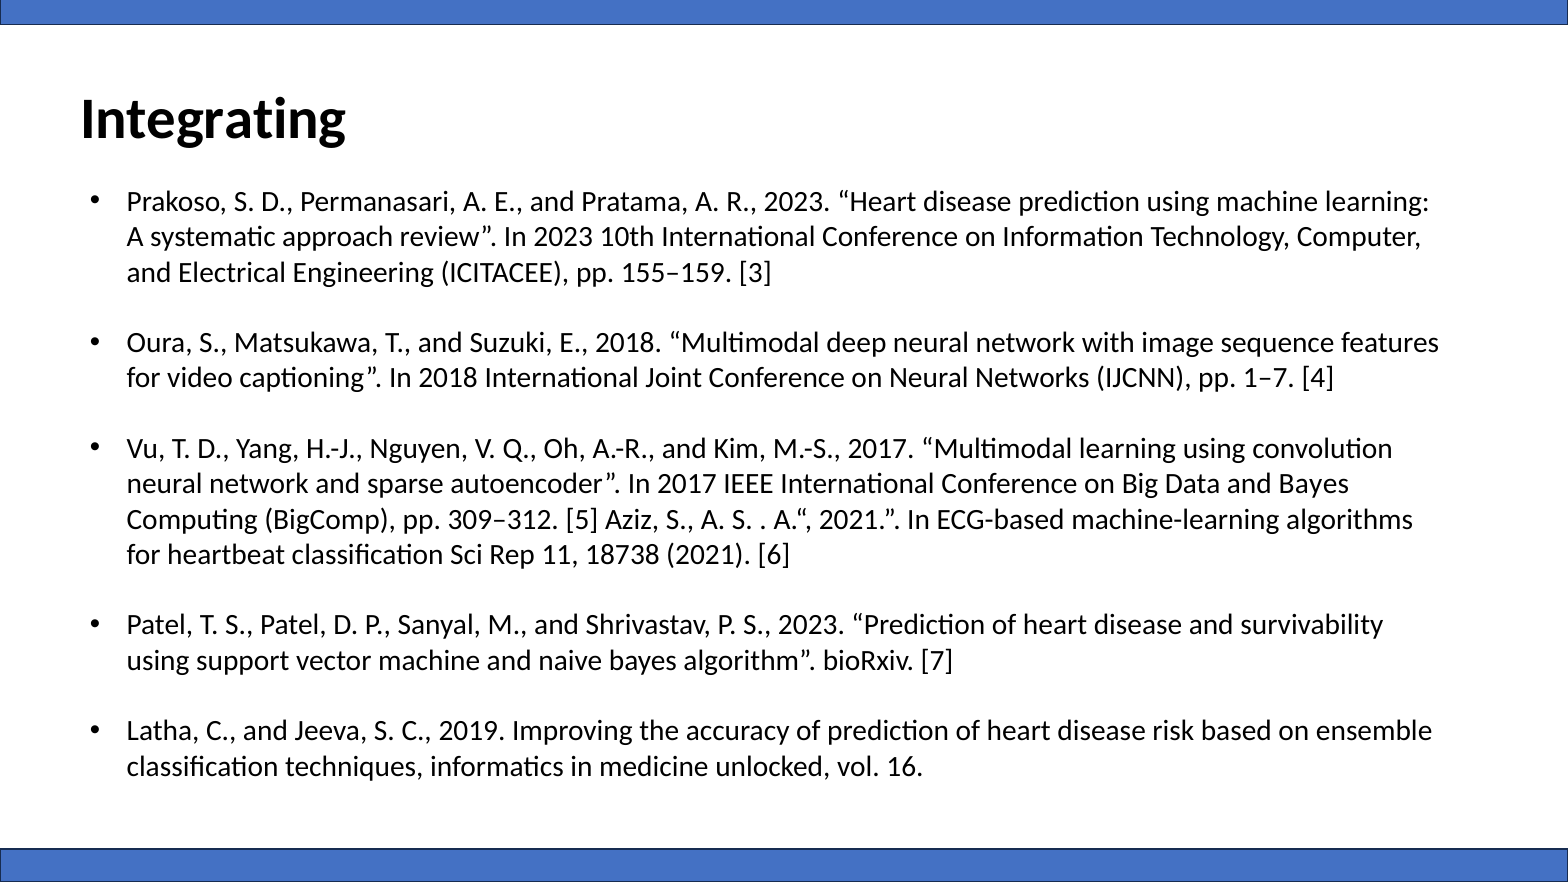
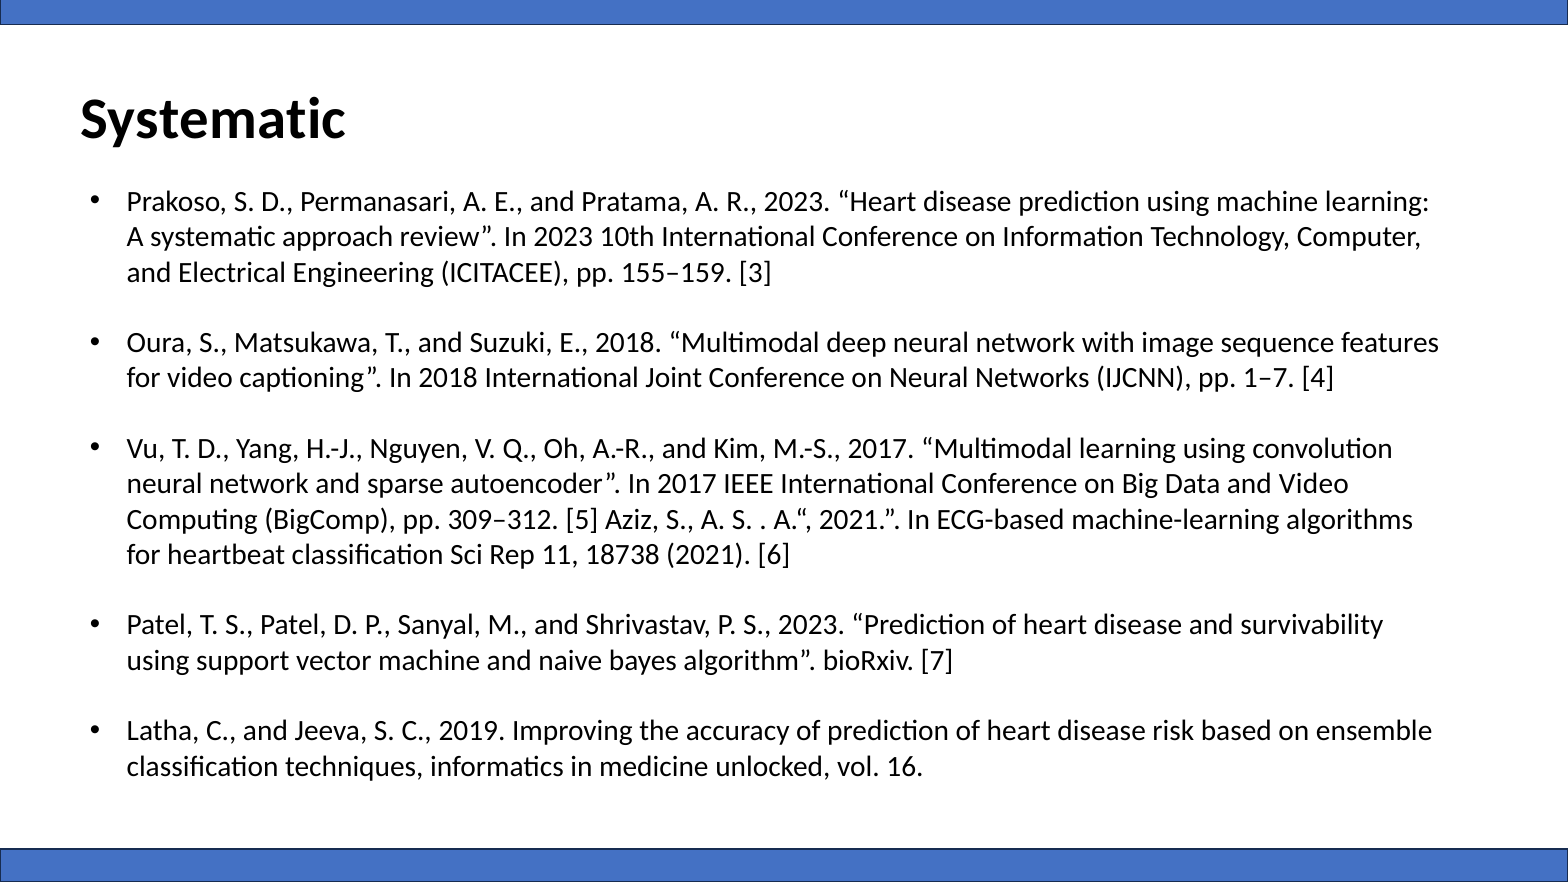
Integrating: Integrating -> Systematic (213, 119)
and Bayes: Bayes -> Video (1314, 484)
